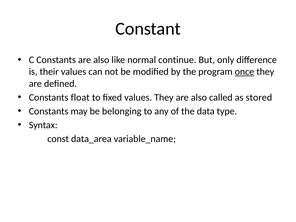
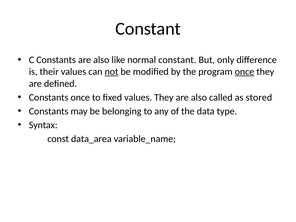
normal continue: continue -> constant (177, 60)
not underline: none -> present (111, 72)
Constants float: float -> once (80, 97)
